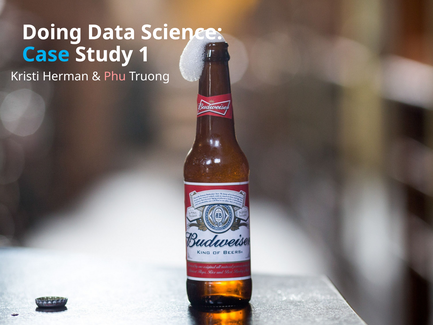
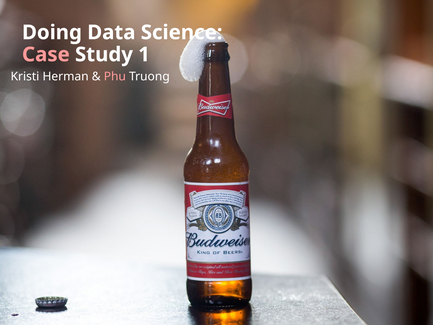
Case colour: light blue -> pink (46, 55)
